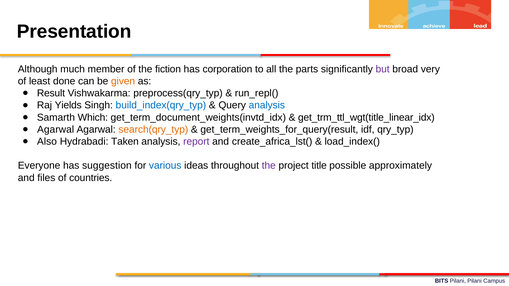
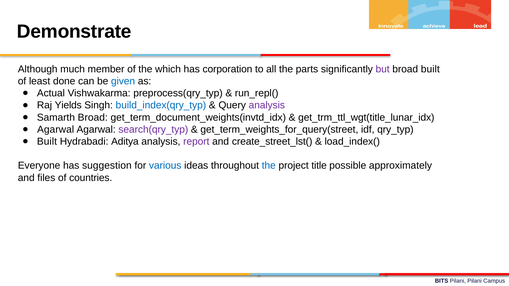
Presentation: Presentation -> Demonstrate (74, 32)
fiction: fiction -> which (168, 69)
broad very: very -> built (430, 69)
given colour: orange -> blue (123, 81)
Result: Result -> Actual (51, 93)
analysis colour: blue -> purple (267, 105)
Samarth Which: Which -> Broad (93, 118)
get_trm_ttl_wgt(title_linear_idx: get_trm_ttl_wgt(title_linear_idx -> get_trm_ttl_wgt(title_lunar_idx (366, 118)
search(qry_typ colour: orange -> purple (153, 130)
get_term_weights_for_query(result: get_term_weights_for_query(result -> get_term_weights_for_query(street (279, 130)
Also: Also -> Built (47, 142)
Taken: Taken -> Aditya (125, 142)
create_africa_lst(: create_africa_lst( -> create_street_lst( (272, 142)
the colour: purple -> blue (269, 166)
